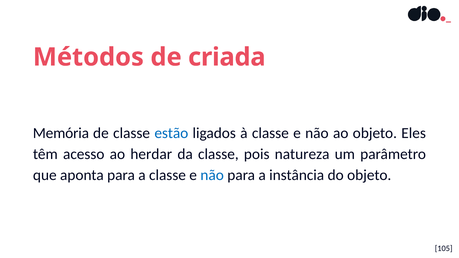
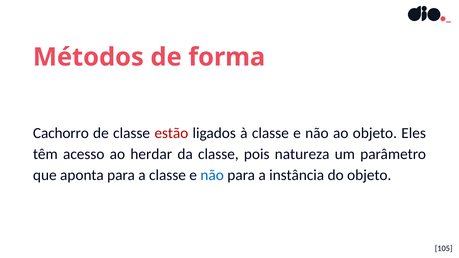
criada: criada -> forma (227, 57)
Memória: Memória -> Cachorro (61, 133)
estão colour: blue -> red (171, 133)
